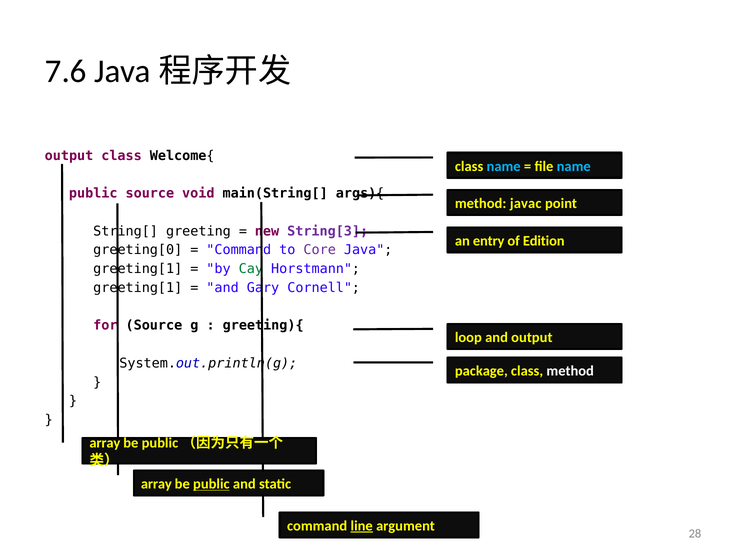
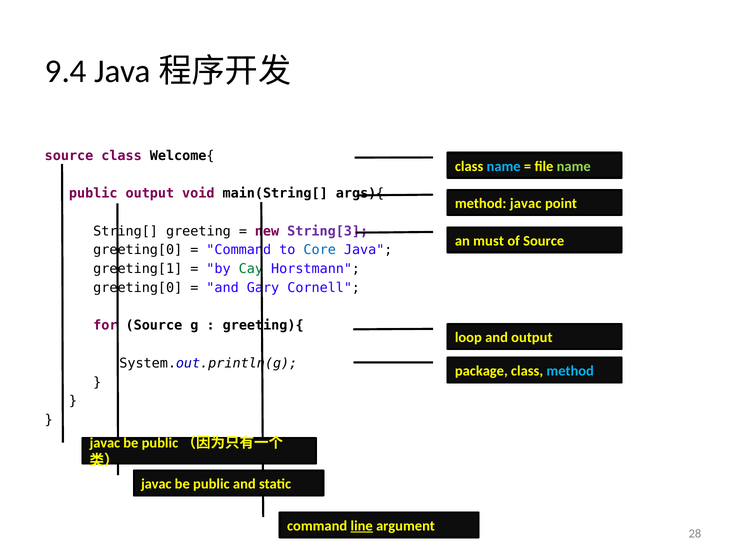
7.6: 7.6 -> 9.4 (66, 71)
output: output -> source (69, 156)
name colour: light blue -> light green (574, 166)
public source: source -> output (150, 194)
entry: entry -> must (489, 241)
of Edition: Edition -> Source (544, 241)
Core colour: purple -> blue (320, 250)
greeting[1: greeting[1 -> greeting[0 (138, 288)
method colour: white -> light blue (570, 372)
array: array -> javac (105, 443)
array: array -> javac (156, 484)
public underline: present -> none (211, 484)
